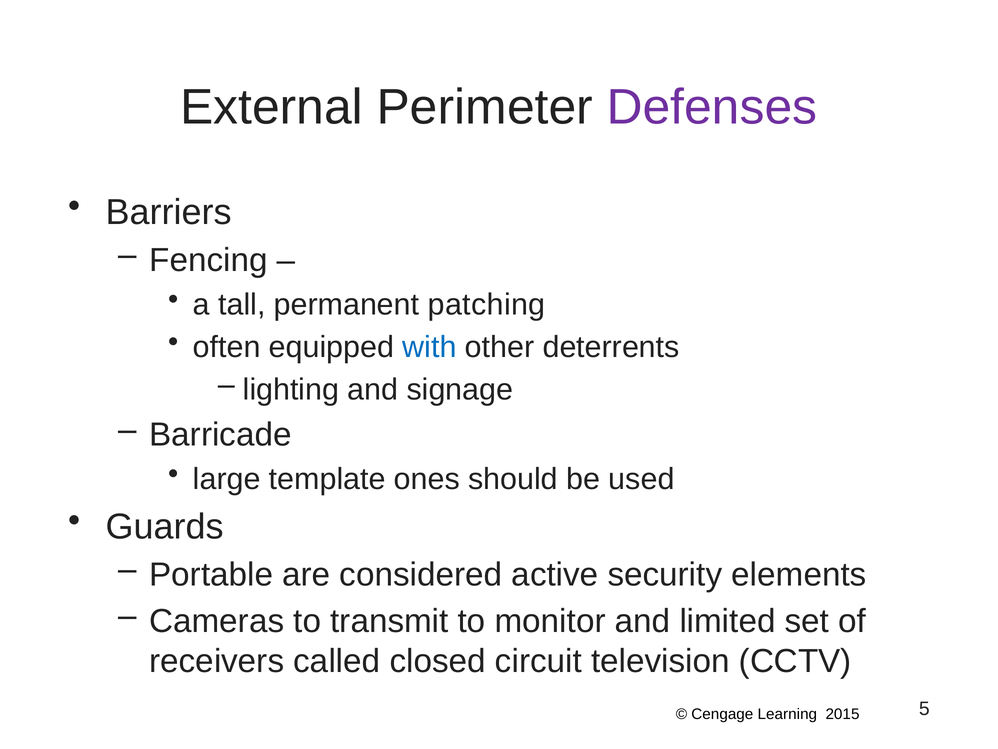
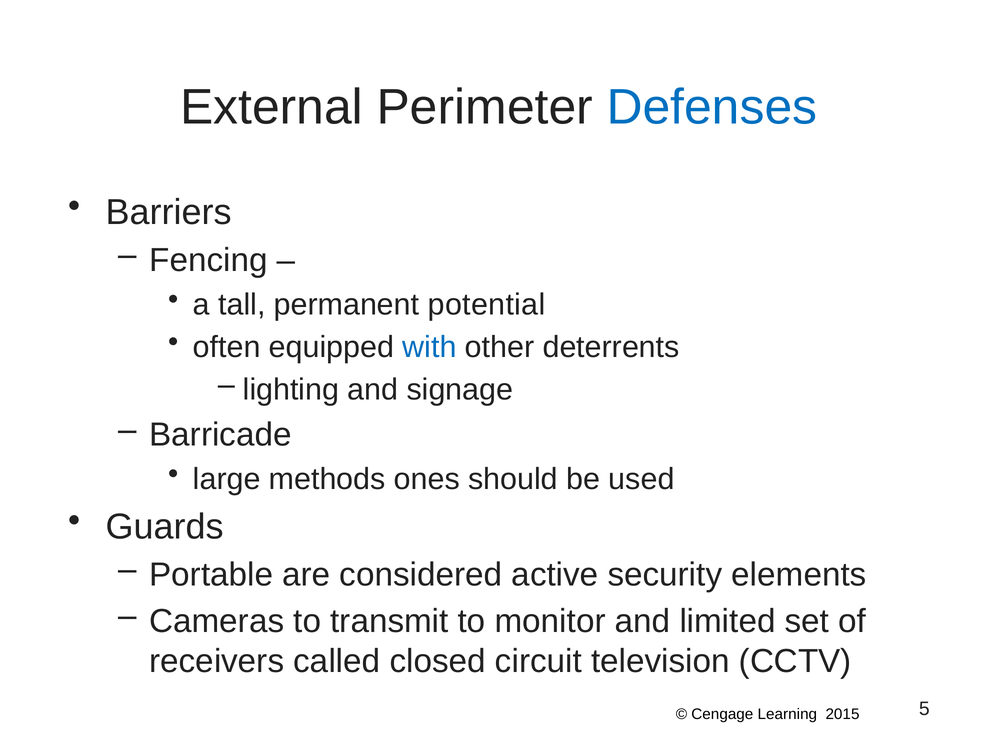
Defenses colour: purple -> blue (712, 107)
patching: patching -> potential (487, 304)
template: template -> methods (327, 479)
